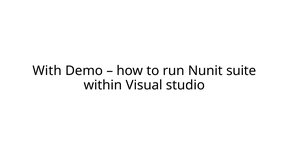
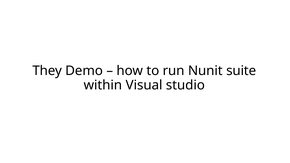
With: With -> They (47, 71)
